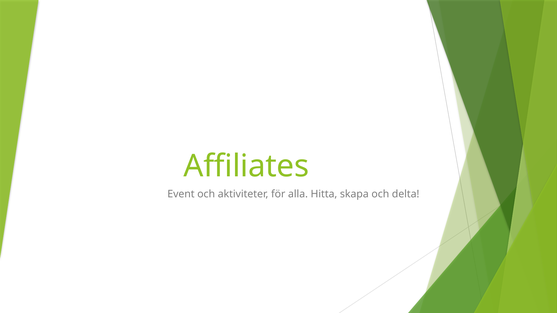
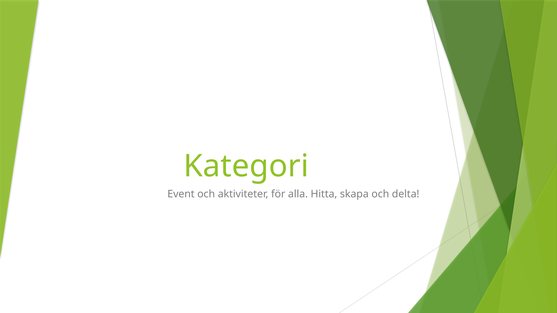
Affiliates: Affiliates -> Kategori (246, 166)
